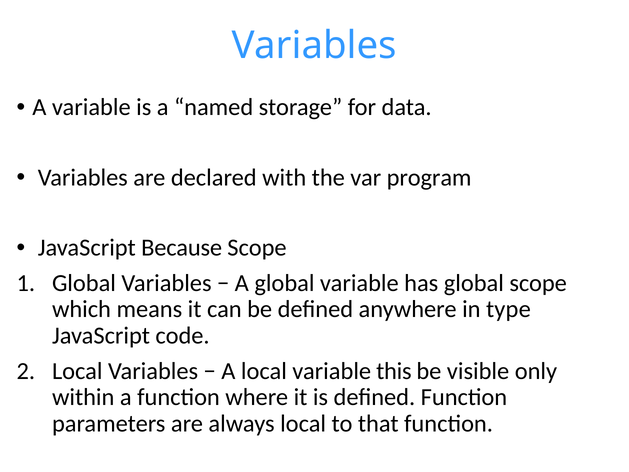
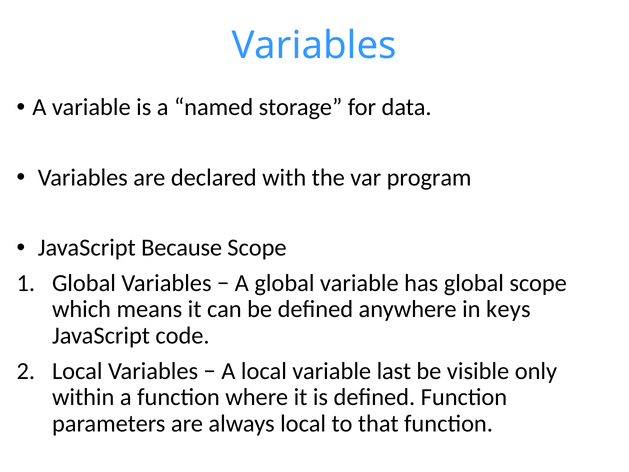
type: type -> keys (508, 309)
this: this -> last (394, 371)
